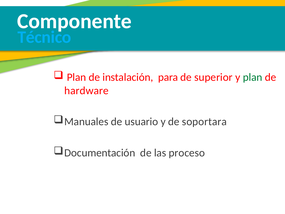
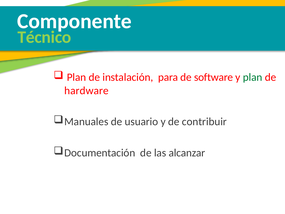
Técnico colour: light blue -> light green (44, 37)
superior: superior -> software (214, 77)
soportara: soportara -> contribuir (204, 122)
proceso: proceso -> alcanzar (187, 153)
